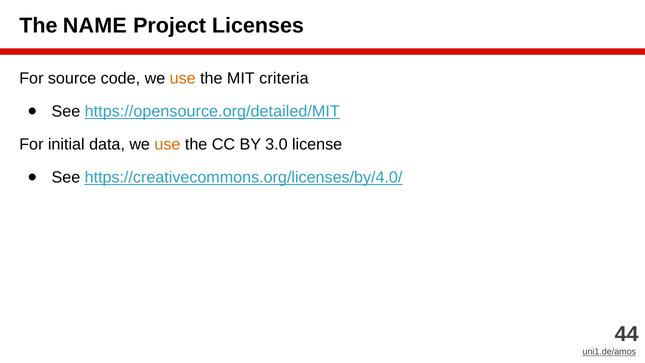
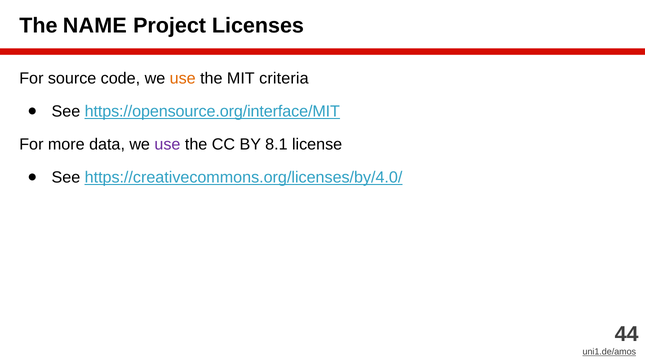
https://opensource.org/detailed/MIT: https://opensource.org/detailed/MIT -> https://opensource.org/interface/MIT (212, 111)
initial: initial -> more (66, 144)
use colour: orange -> purple (167, 144)
3.0: 3.0 -> 8.1 (276, 144)
